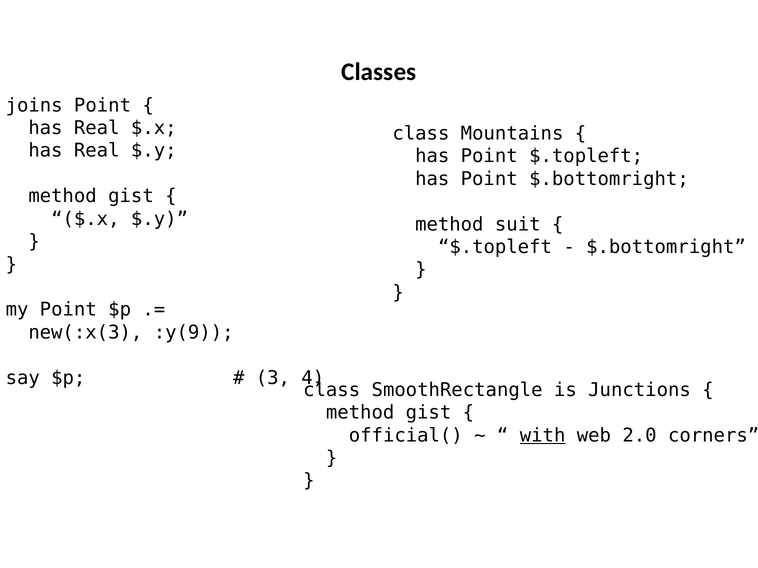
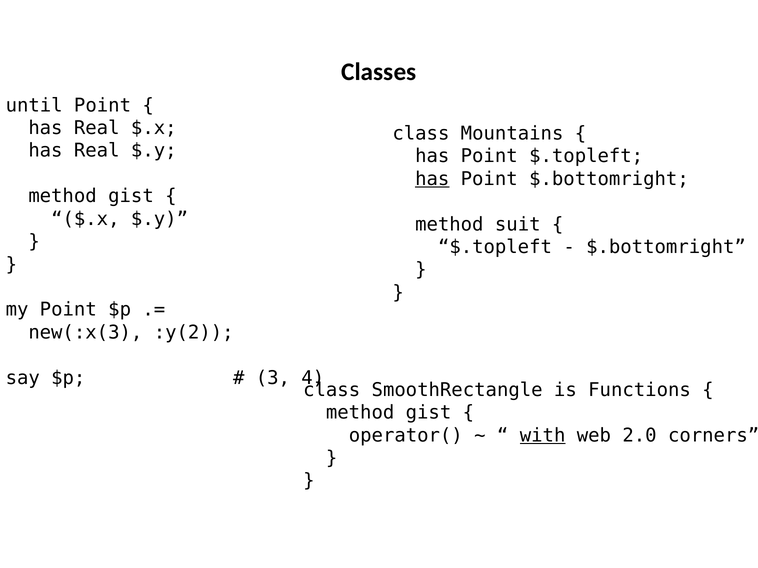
joins: joins -> until (34, 105)
has underline: none -> present (432, 179)
:y(9: :y(9 -> :y(2 (194, 333)
Junctions: Junctions -> Functions (640, 390)
official(: official( -> operator( (406, 436)
